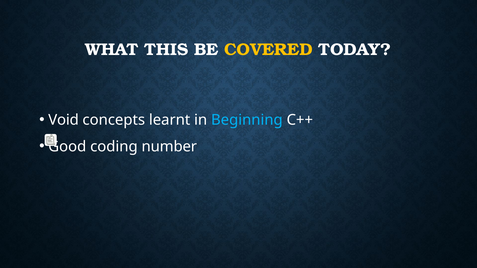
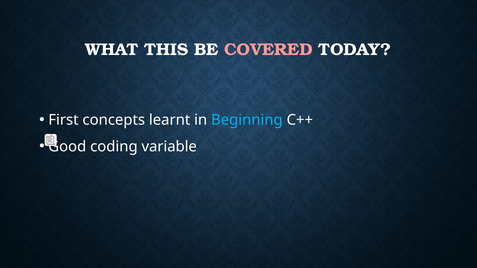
COVERED colour: yellow -> pink (268, 50)
Void: Void -> First (63, 120)
number: number -> variable (169, 147)
